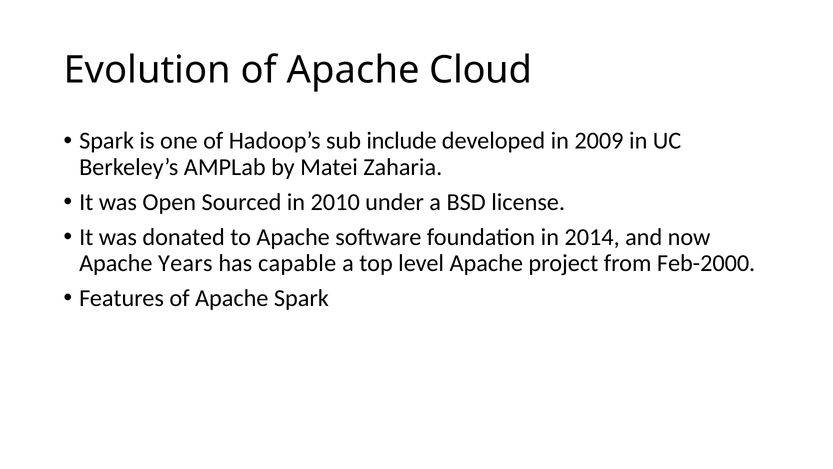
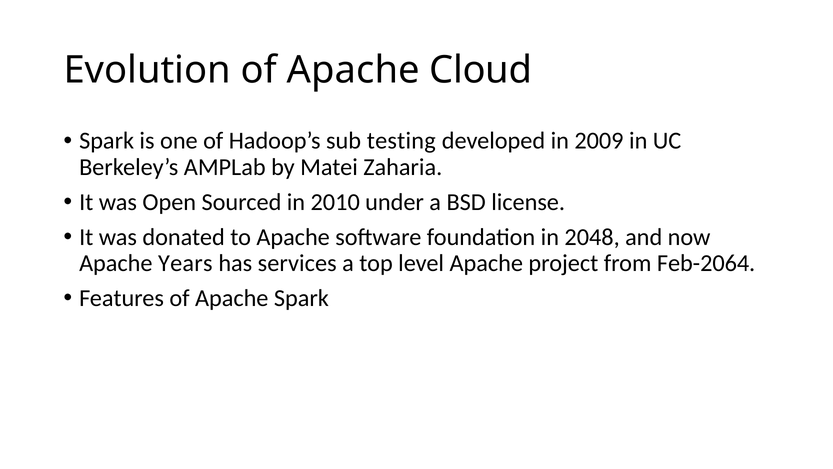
include: include -> testing (401, 141)
2014: 2014 -> 2048 (592, 237)
capable: capable -> services (297, 263)
Feb-2000: Feb-2000 -> Feb-2064 (706, 263)
